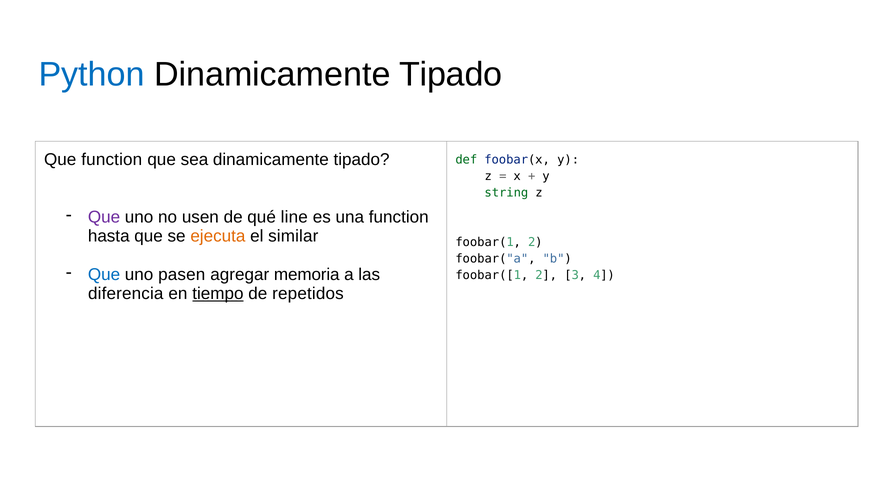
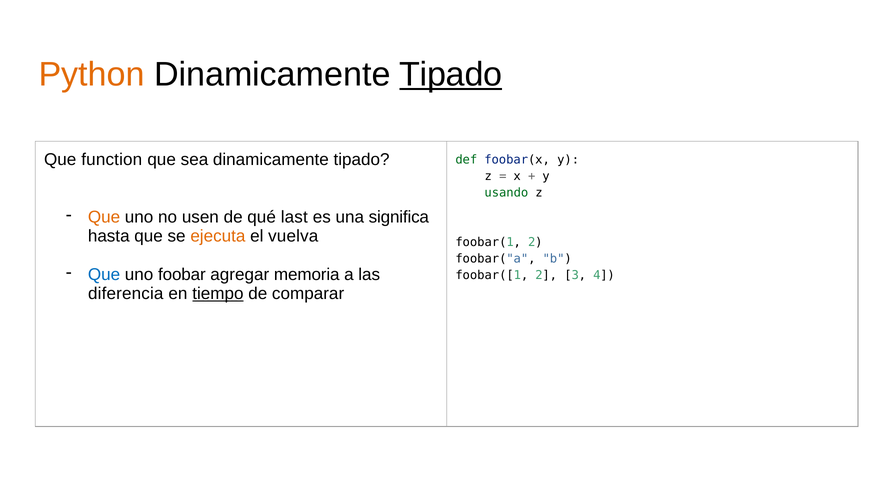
Python colour: blue -> orange (92, 74)
Tipado underline: none -> present (451, 74)
string: string -> usando (506, 193)
Que colour: purple -> orange (104, 217)
line: line -> last (294, 217)
una function: function -> significa (399, 217)
similar: similar -> vuelva (293, 237)
pasen: pasen -> foobar (182, 275)
repetidos: repetidos -> comparar (308, 294)
